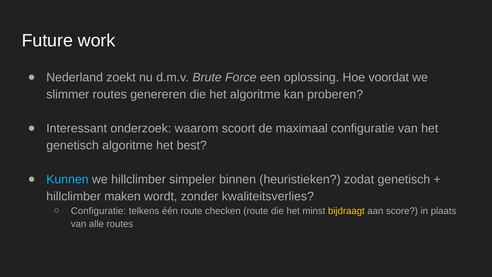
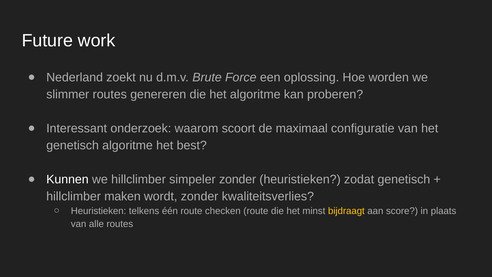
voordat: voordat -> worden (389, 77)
Kunnen colour: light blue -> white (67, 179)
simpeler binnen: binnen -> zonder (238, 179)
Configuratie: Configuratie -> Heuristieken (99, 211)
